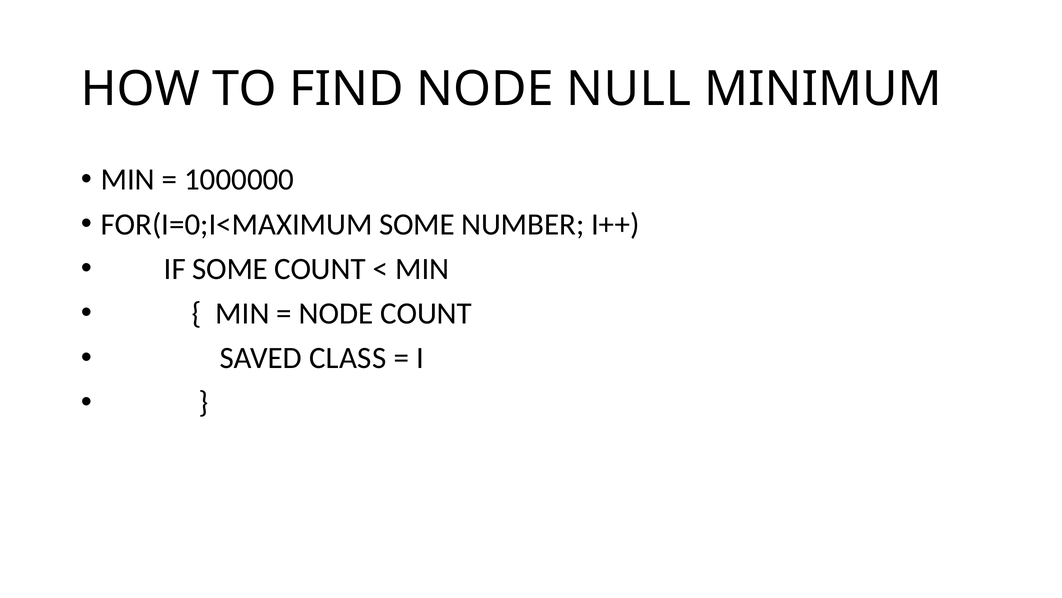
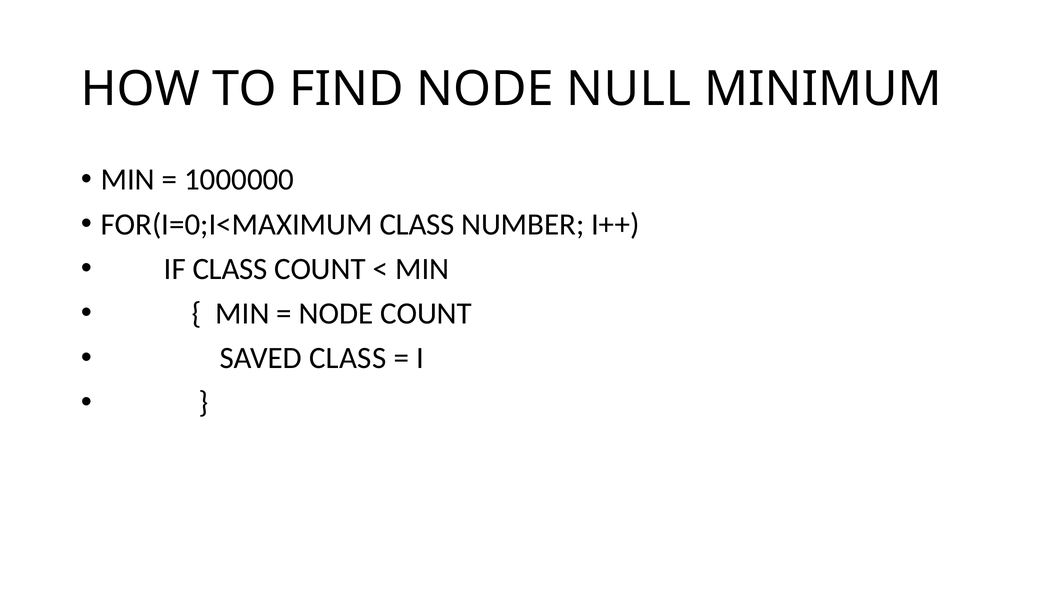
FOR(I=0;I<MAXIMUM SOME: SOME -> CLASS (417, 224)
IF SOME: SOME -> CLASS (230, 269)
